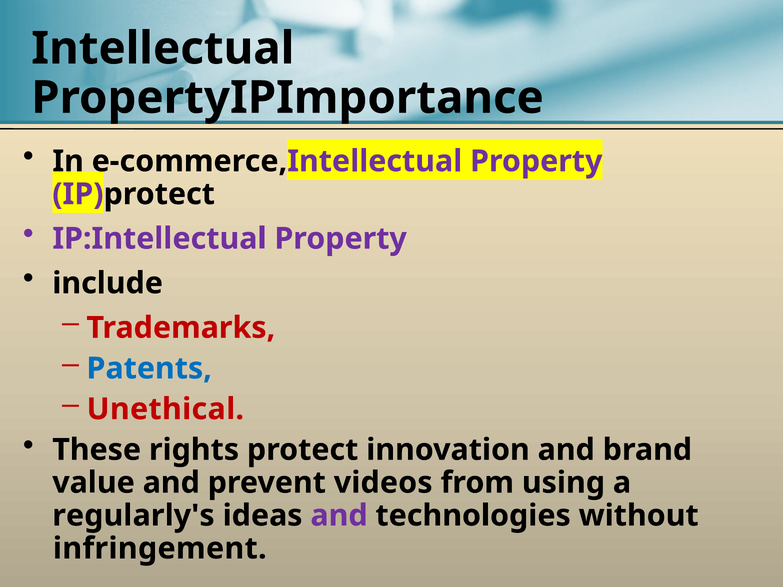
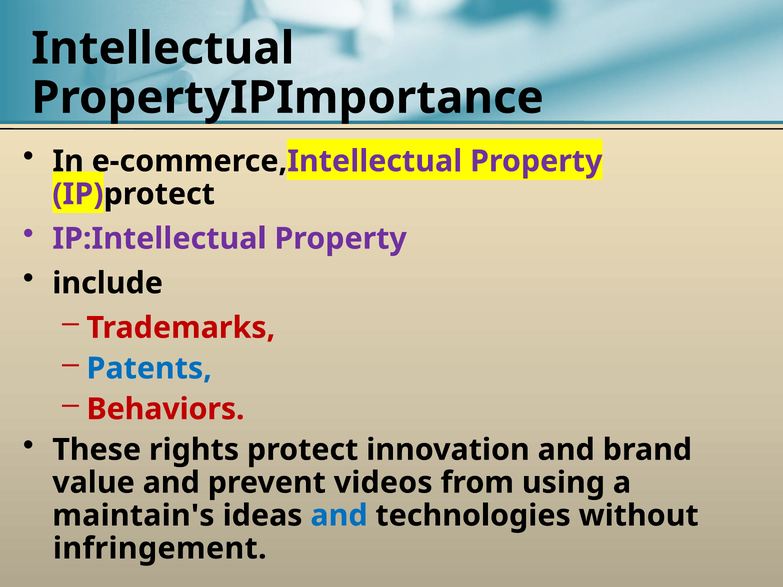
Unethical: Unethical -> Behaviors (166, 409)
regularly's: regularly's -> maintain's (133, 516)
and colour: purple -> blue (339, 516)
